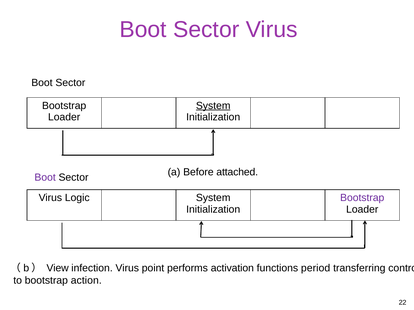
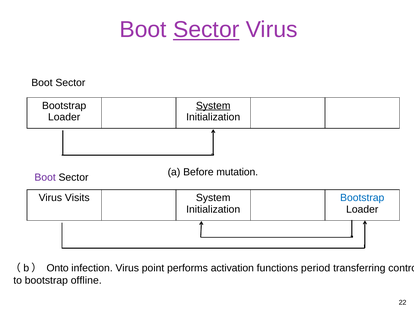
Sector underline: none -> present (206, 30)
attached: attached -> mutation (237, 172)
Logic: Logic -> Visits (77, 198)
Bootstrap colour: purple -> blue (362, 198)
View: View -> Onto (58, 269)
action: action -> offline (86, 281)
